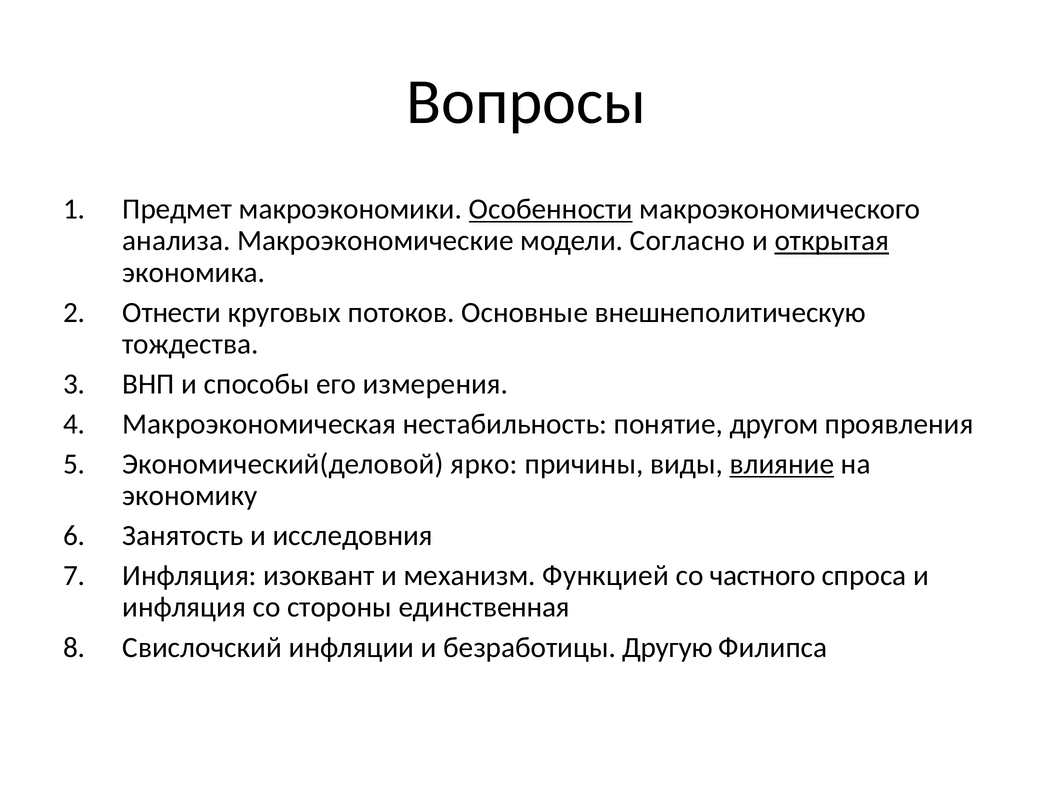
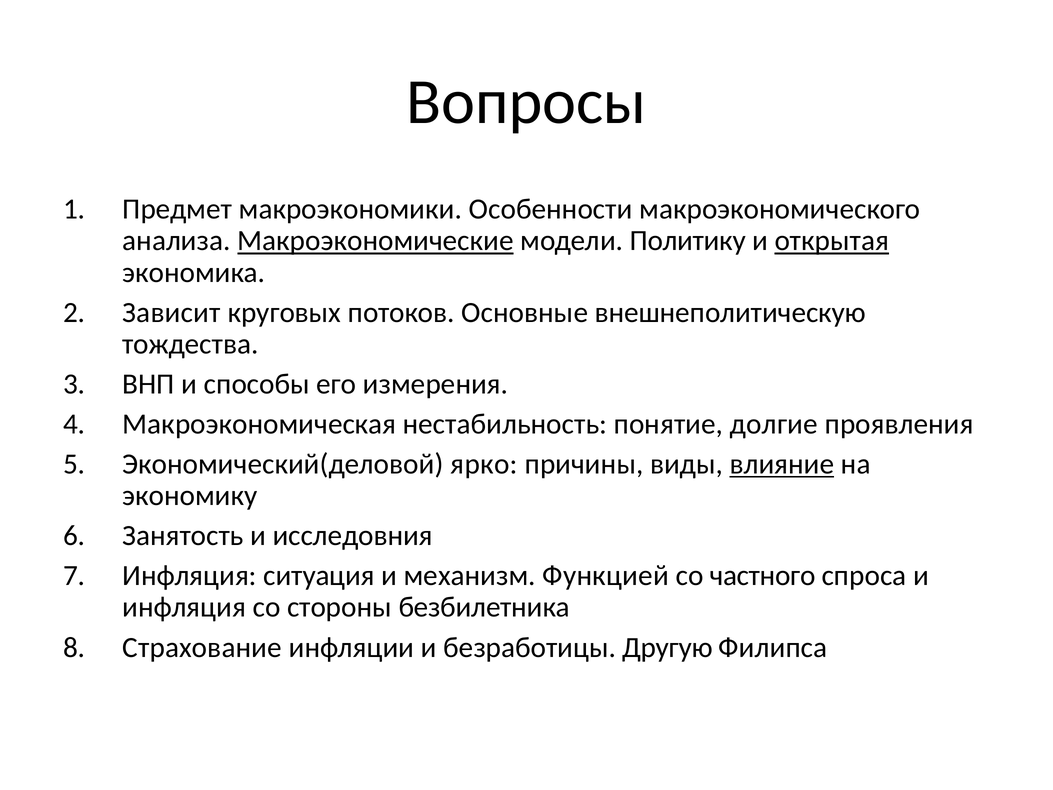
Особенности underline: present -> none (551, 209)
Макроэкономические underline: none -> present (376, 241)
Согласно: Согласно -> Политику (688, 241)
Отнести: Отнести -> Зависит (172, 312)
другом: другом -> долгие (774, 424)
изоквант: изоквант -> ситуация (319, 576)
единственная: единственная -> безбилетника (484, 607)
Свислочский: Свислочский -> Страхование (202, 647)
